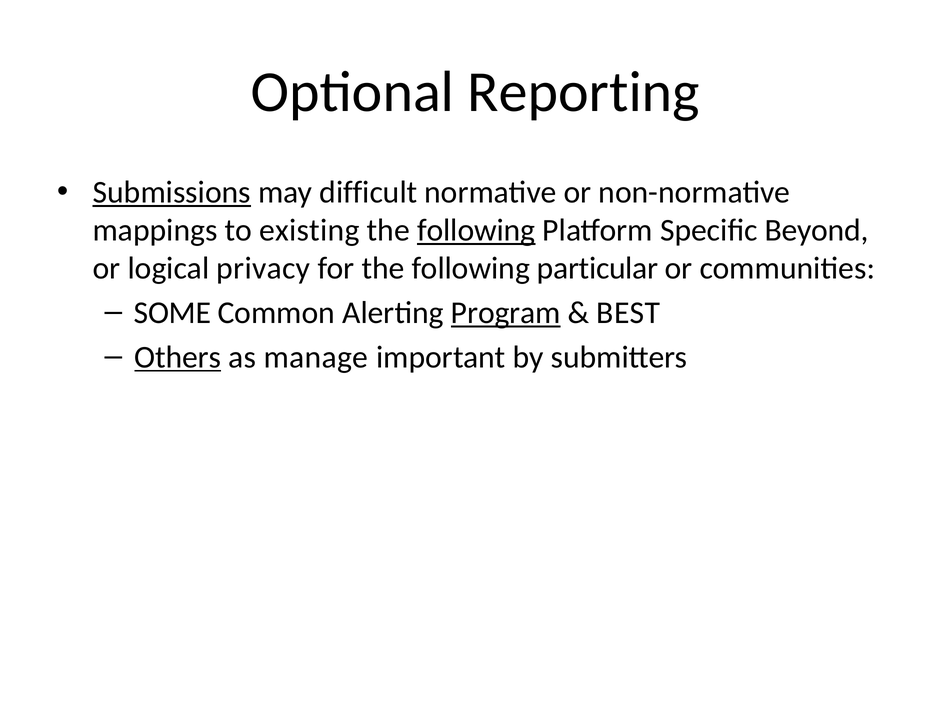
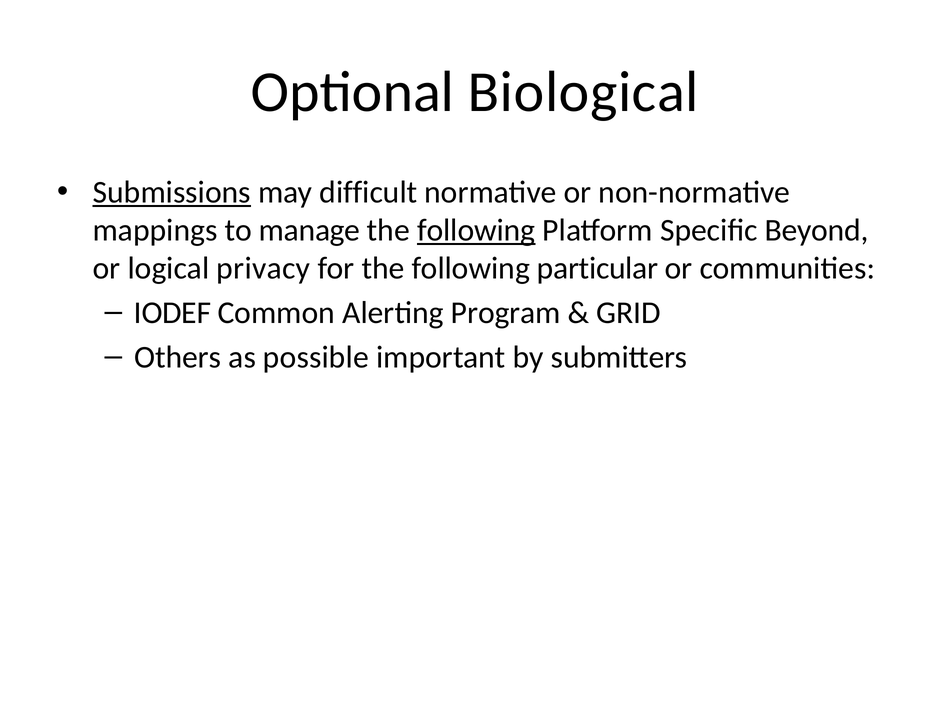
Reporting: Reporting -> Biological (583, 92)
existing: existing -> manage (310, 230)
SOME: SOME -> IODEF (173, 313)
Program underline: present -> none (506, 313)
BEST: BEST -> GRID (628, 313)
Others underline: present -> none (178, 357)
manage: manage -> possible (316, 357)
